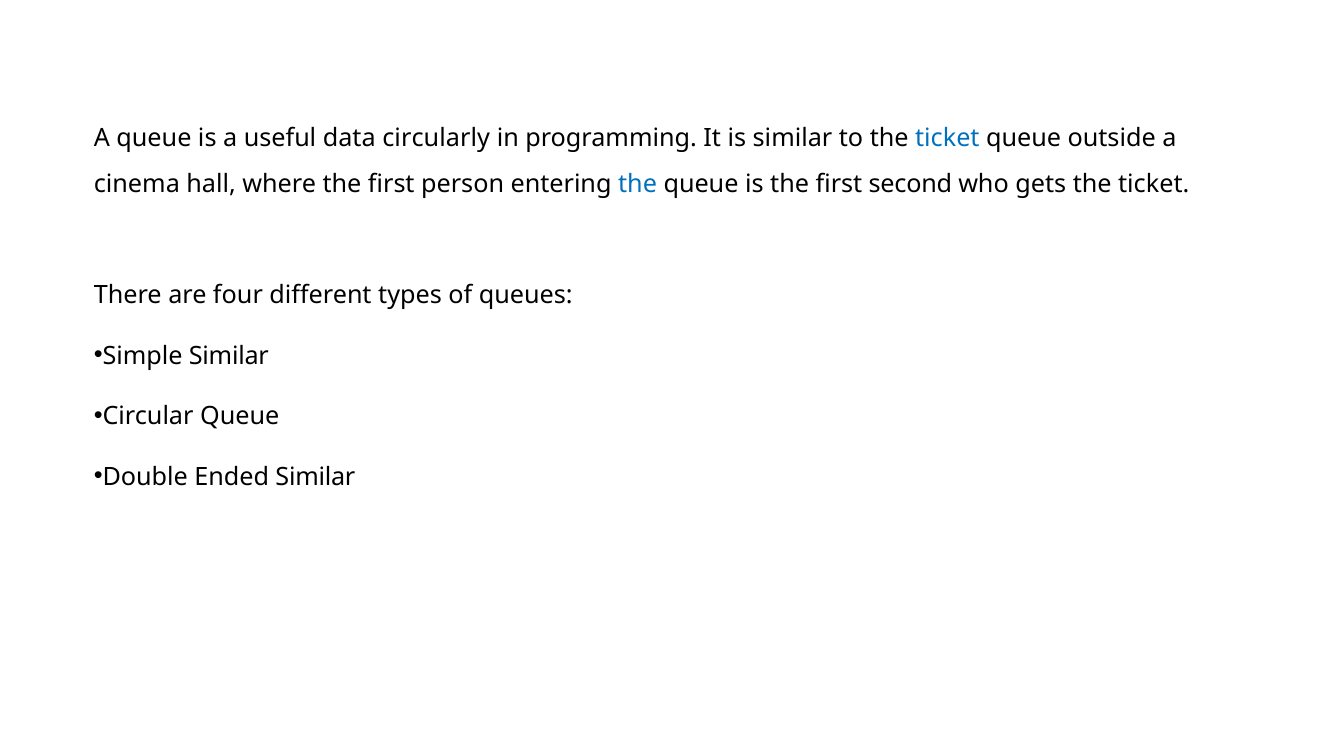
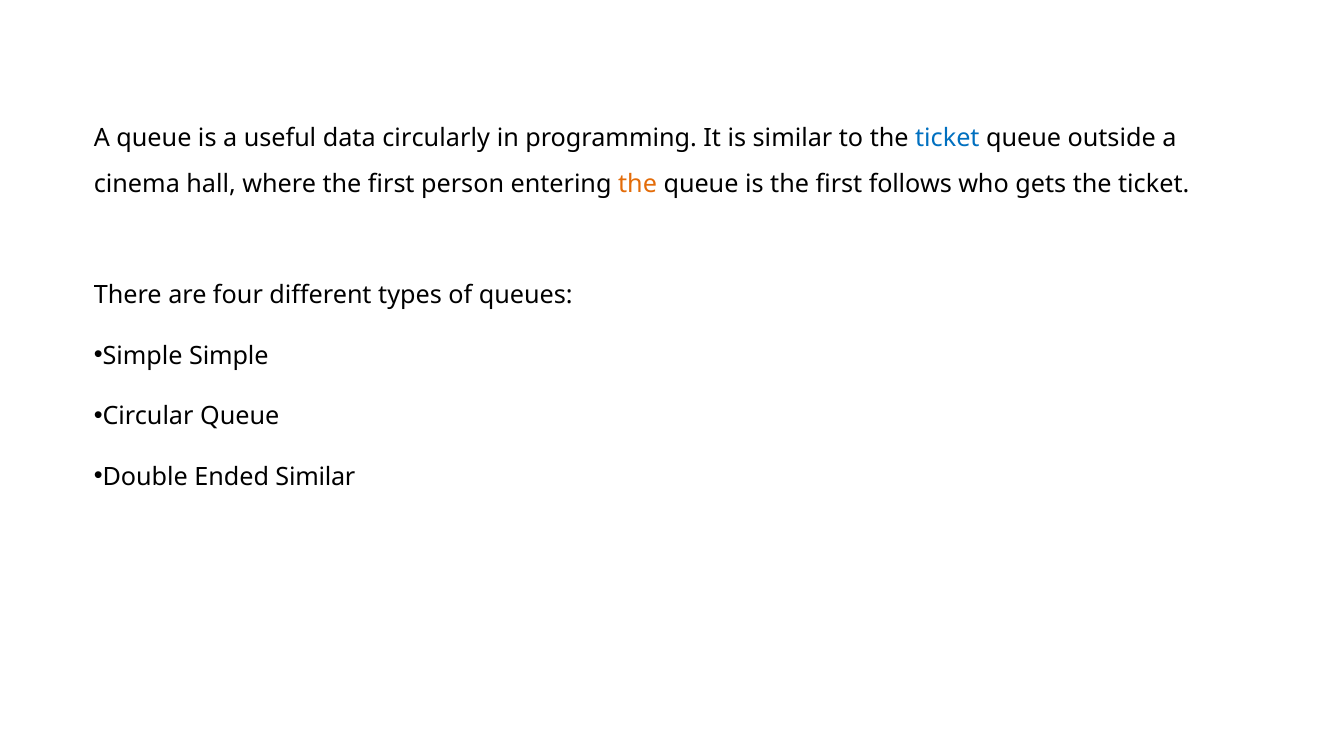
the colour: blue -> orange (638, 184)
second: second -> follows (910, 184)
Simple Similar: Similar -> Simple (229, 356)
